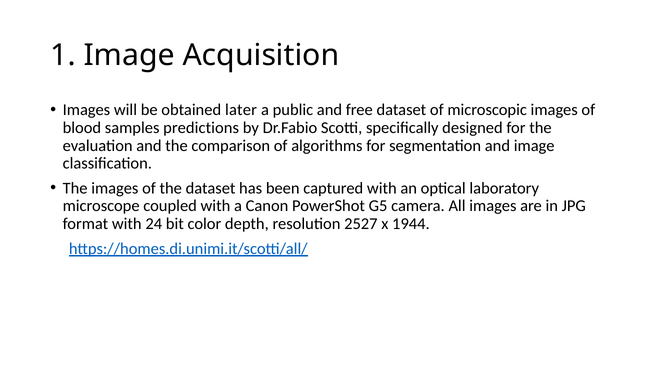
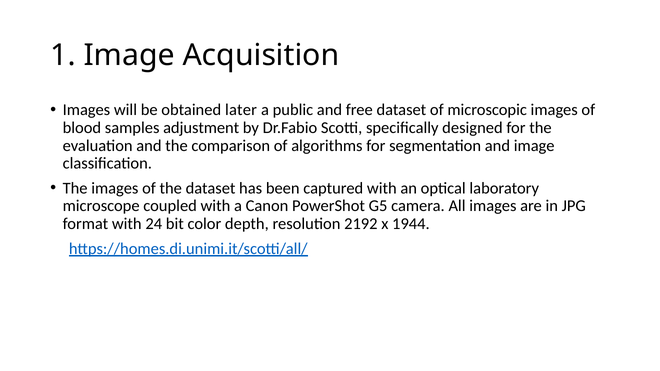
predictions: predictions -> adjustment (201, 128)
2527: 2527 -> 2192 (361, 224)
